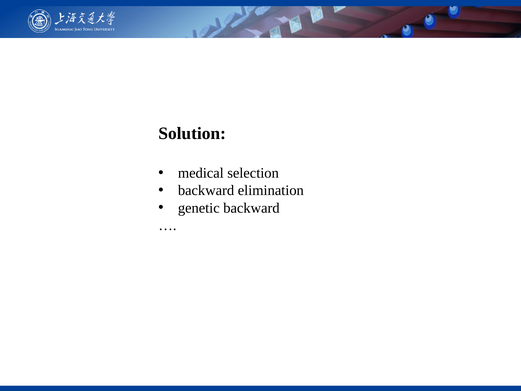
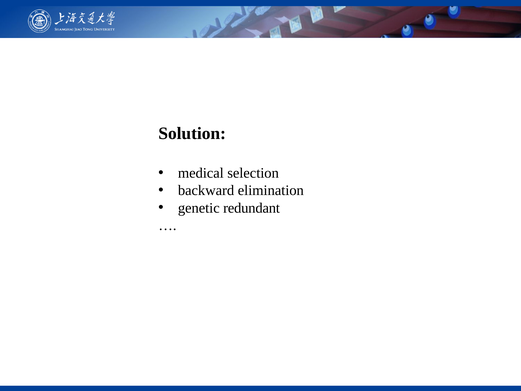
genetic backward: backward -> redundant (252, 208)
